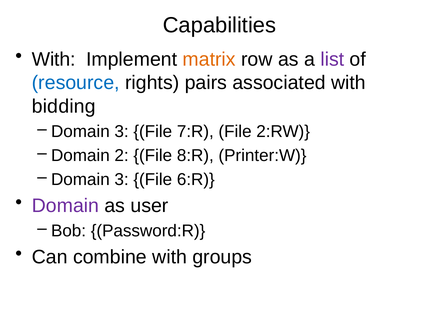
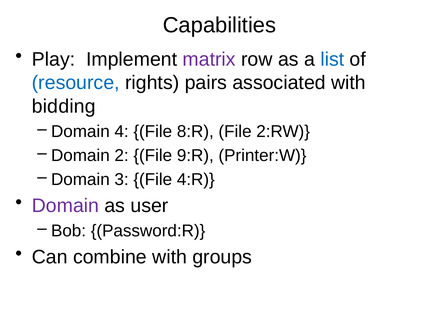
With: With -> Play (54, 59)
matrix colour: orange -> purple (209, 59)
list colour: purple -> blue (332, 59)
3: 3 -> 4 (122, 131)
7:R: 7:R -> 8:R (195, 131)
8:R: 8:R -> 9:R (195, 155)
6:R: 6:R -> 4:R (196, 179)
